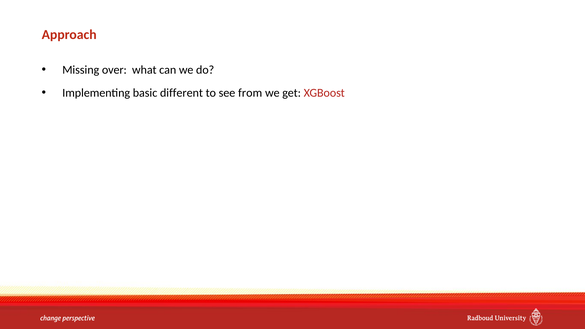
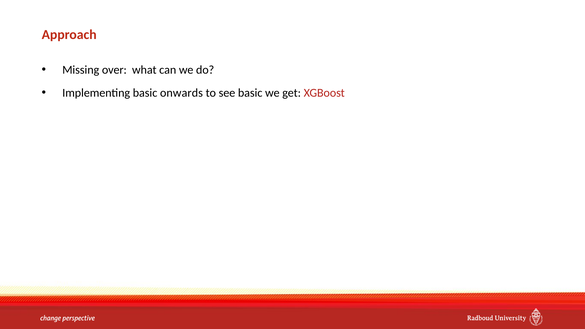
different: different -> onwards (181, 93)
see from: from -> basic (250, 93)
